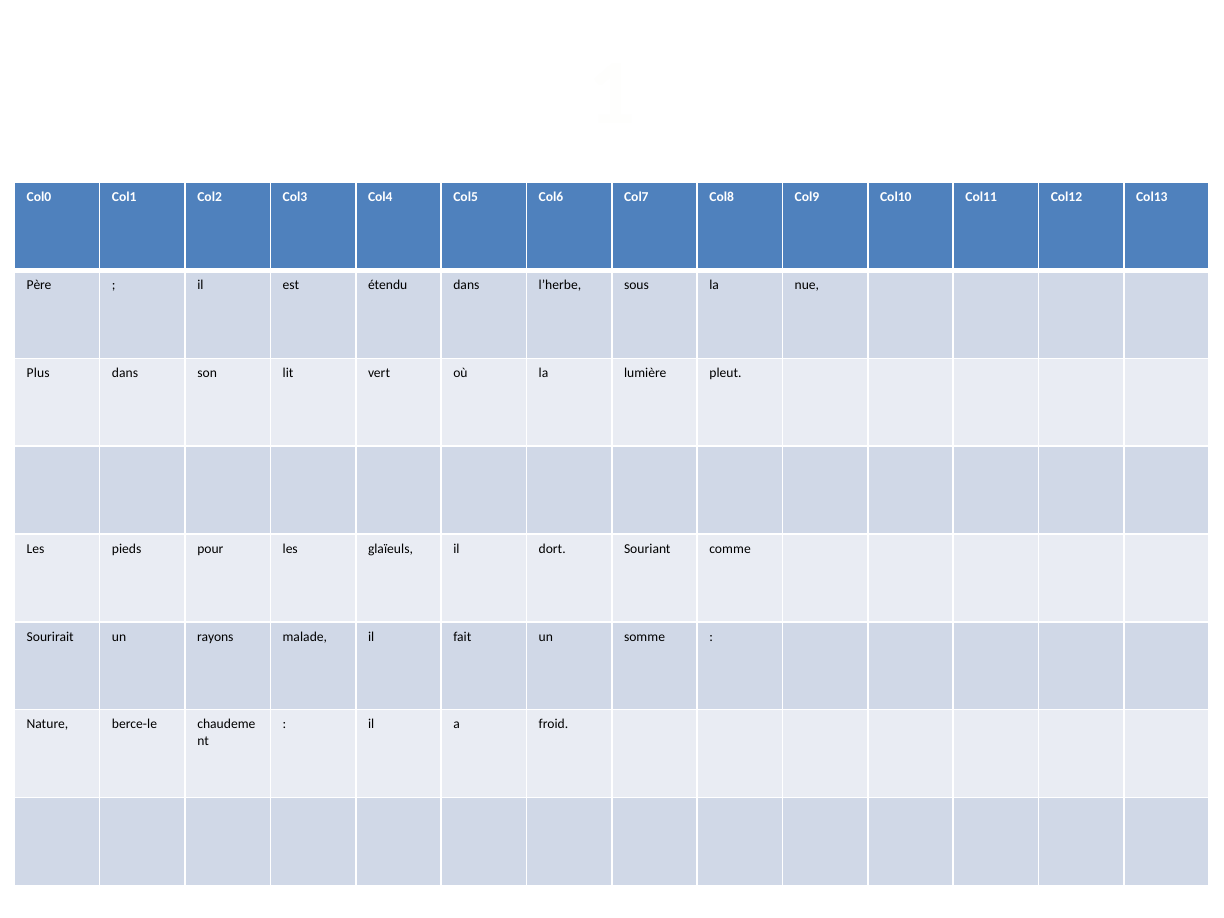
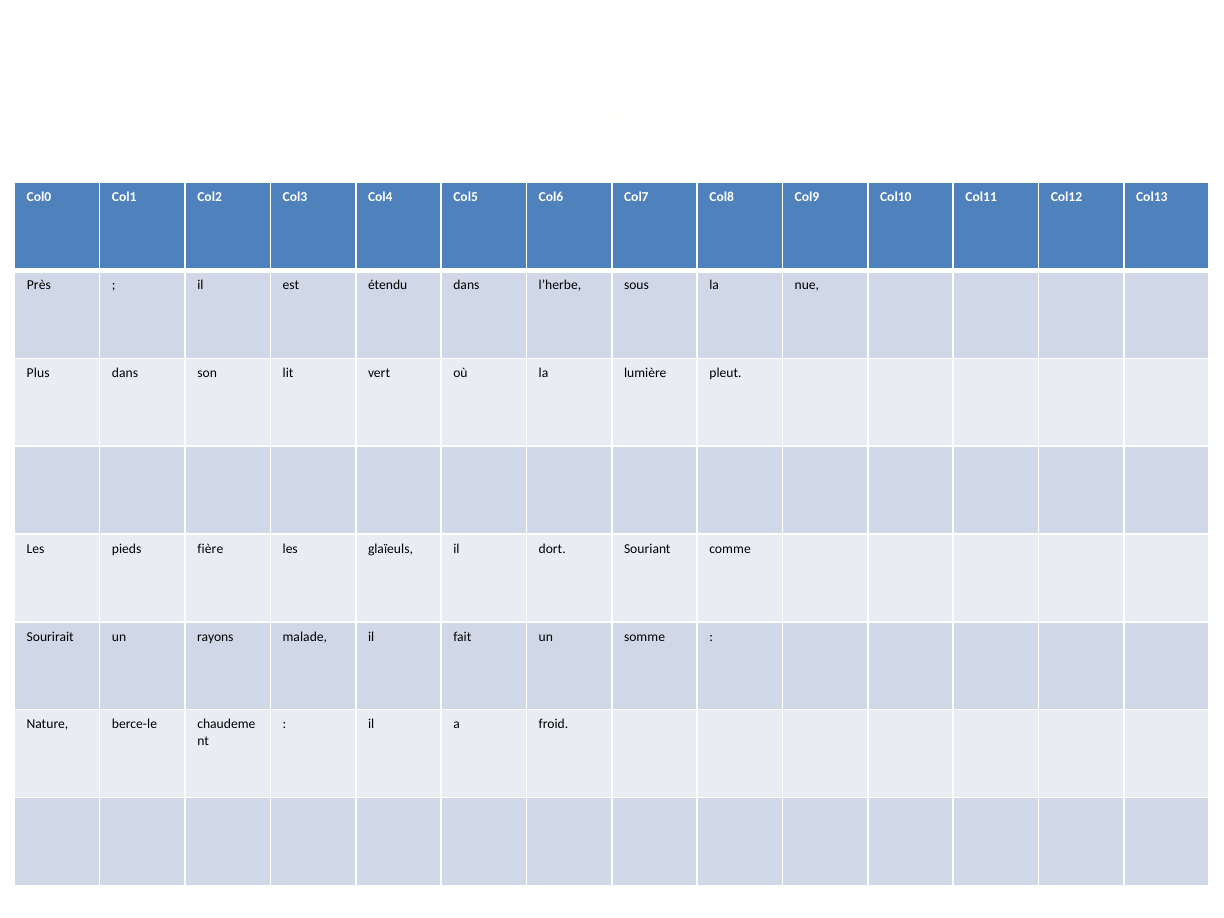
Père: Père -> Près (39, 285)
pour: pour -> fière (210, 549)
